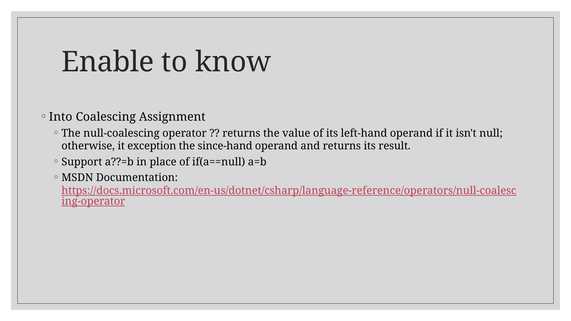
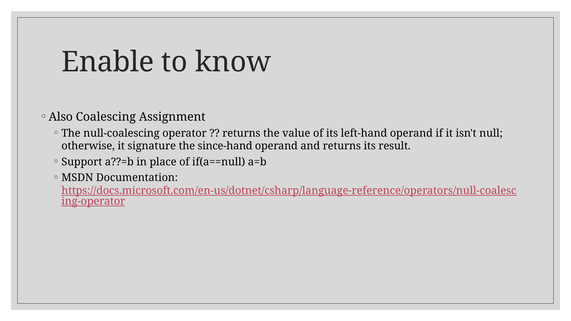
Into: Into -> Also (61, 117)
exception: exception -> signature (152, 146)
